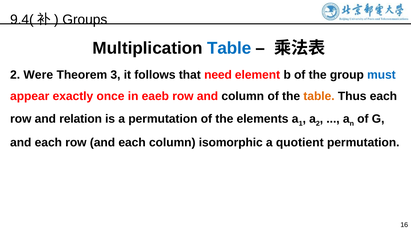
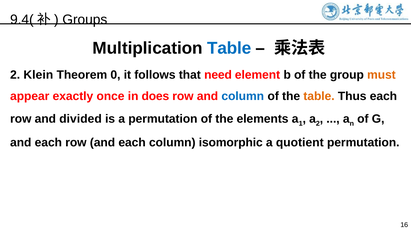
Were: Were -> Klein (38, 75)
3: 3 -> 0 (115, 75)
must colour: blue -> orange (381, 75)
eaeb: eaeb -> does (155, 96)
column colour: black -> blue (243, 96)
relation: relation -> divided (80, 119)
